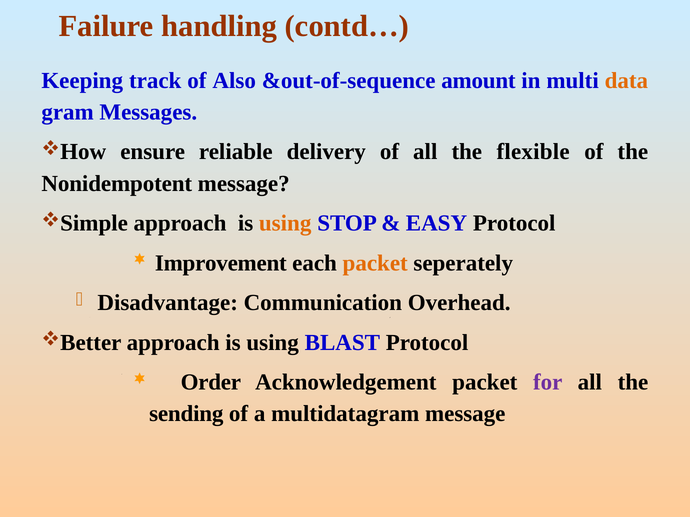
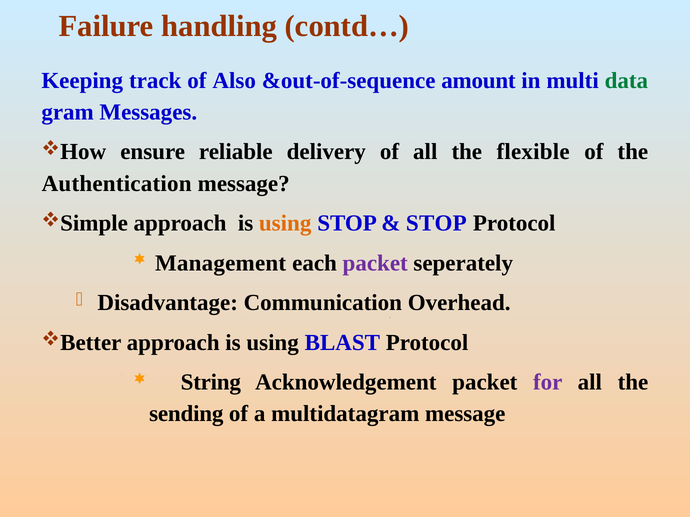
data colour: orange -> green (626, 81)
Nonidempotent: Nonidempotent -> Authentication (117, 184)
EASY: EASY -> STOP (436, 224)
Improvement: Improvement -> Management (221, 263)
packet colour: orange -> purple (375, 263)
Order: Order -> String (211, 383)
